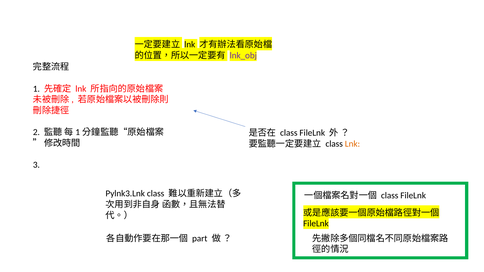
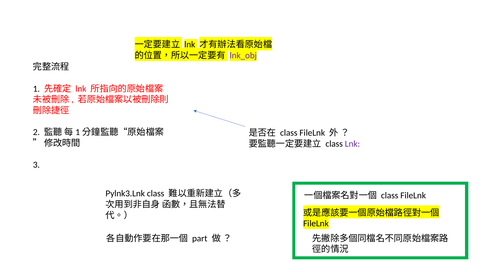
Lnk colour: orange -> purple (352, 144)
